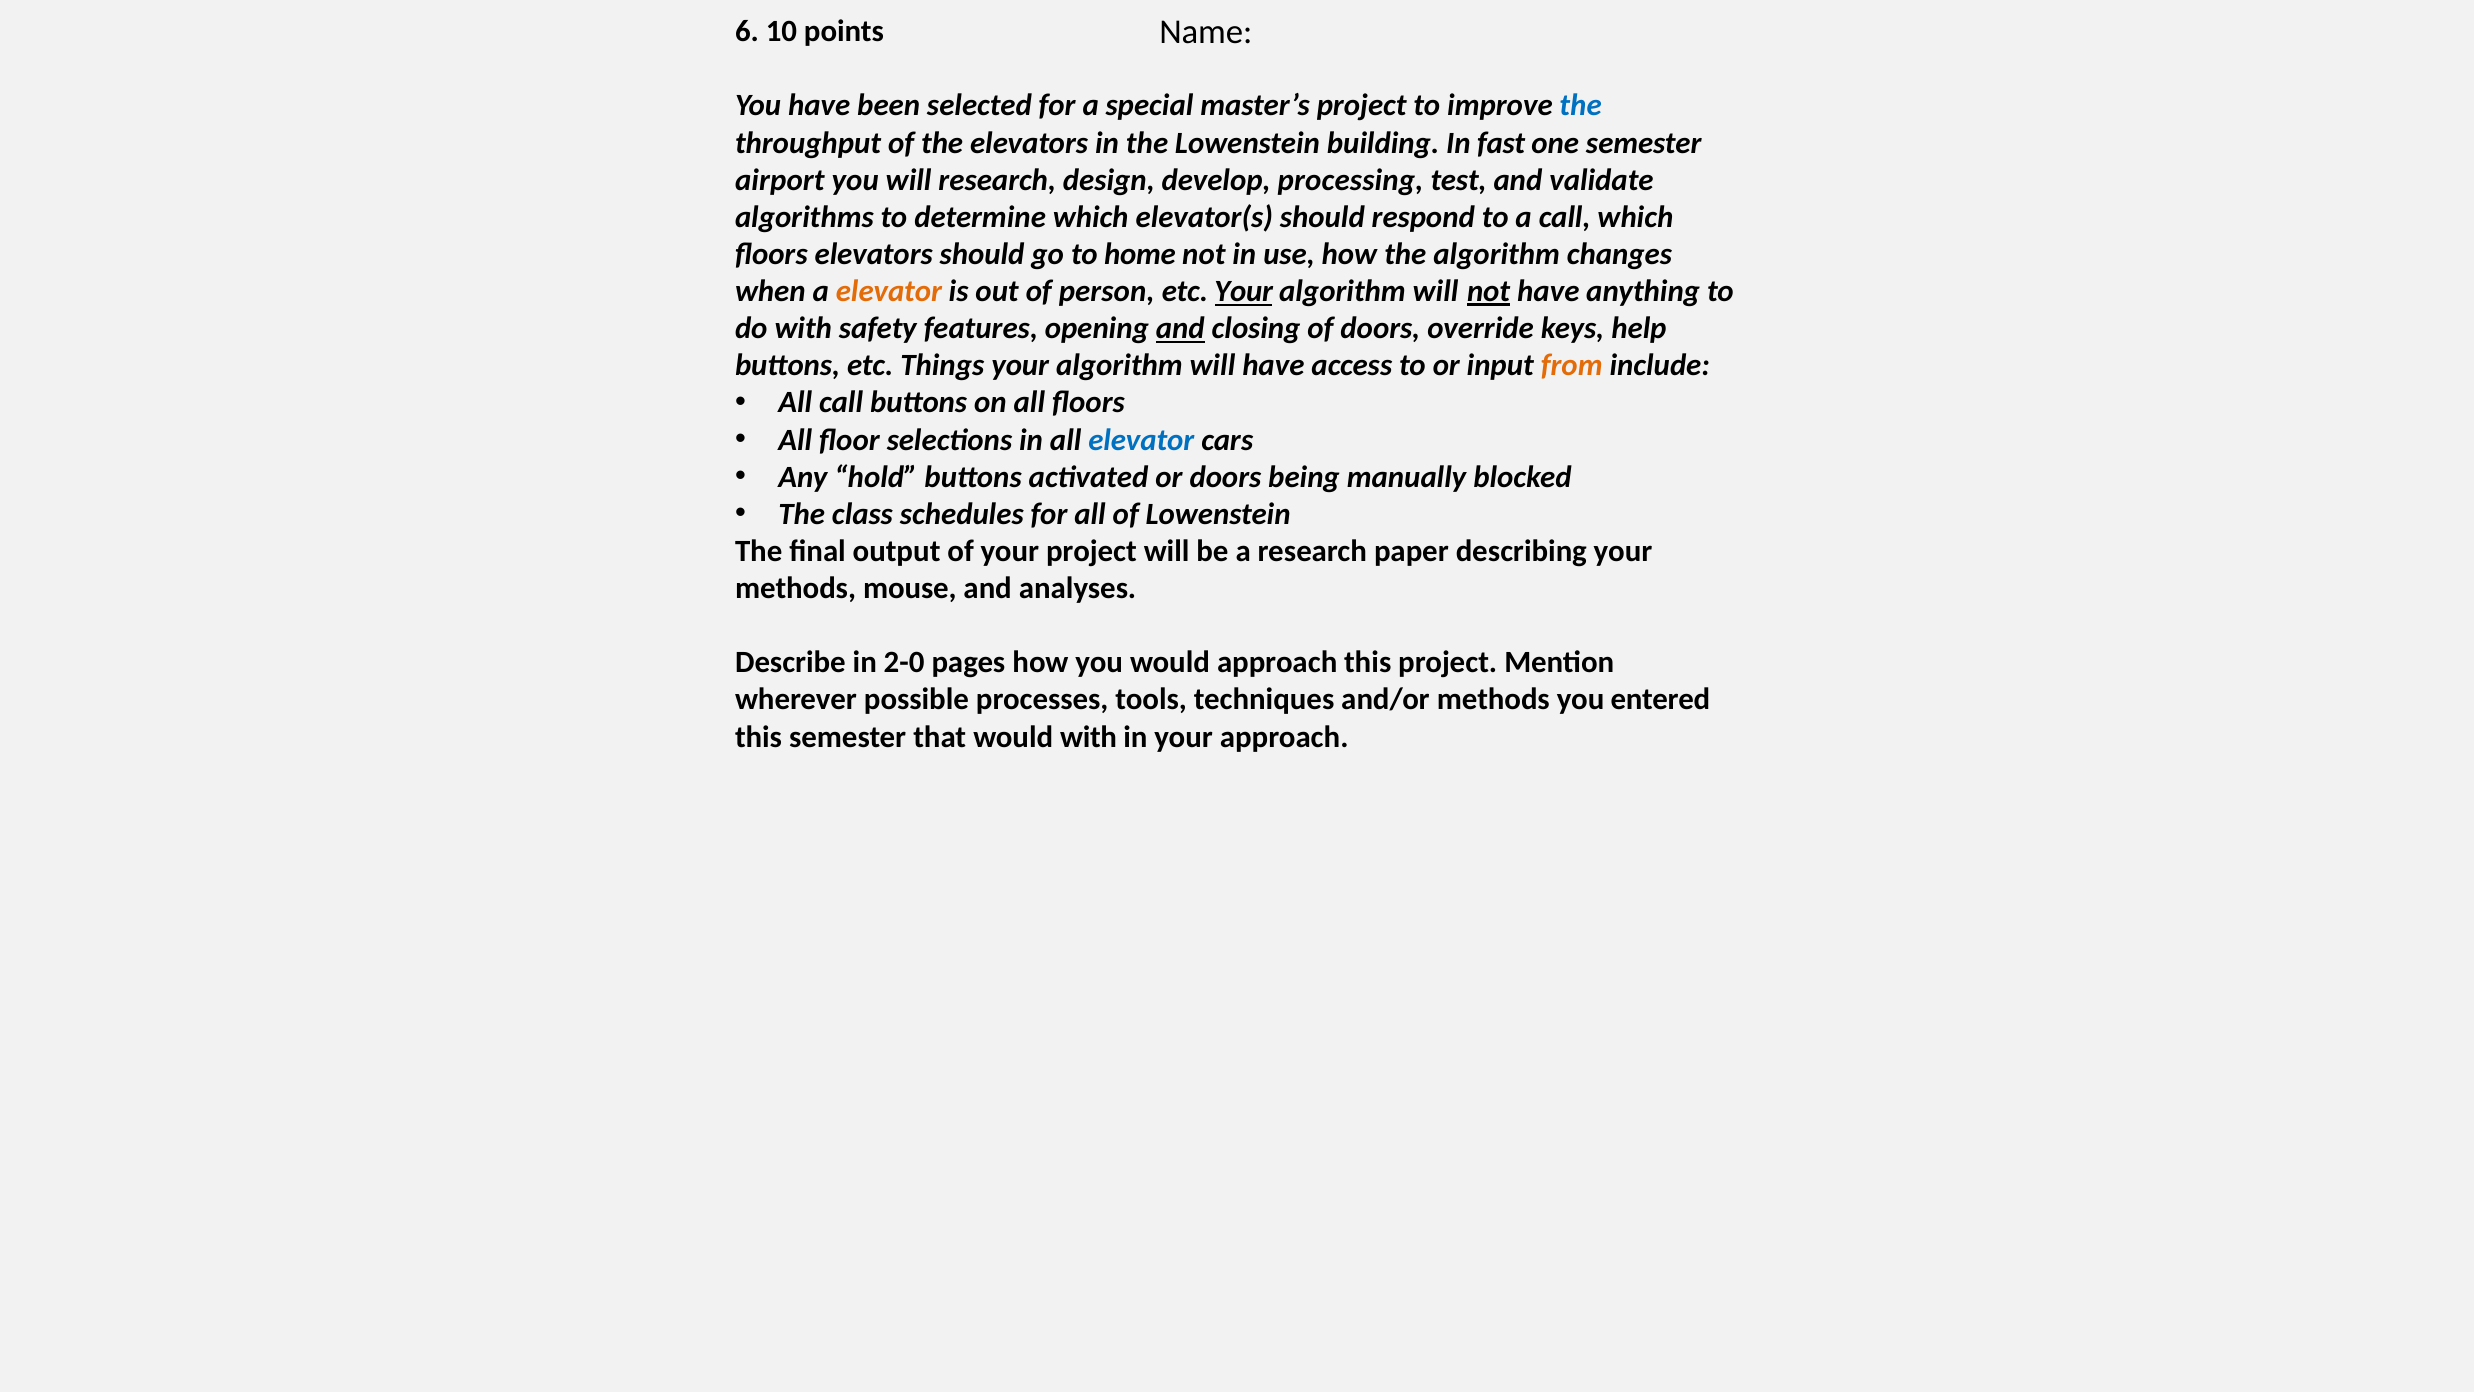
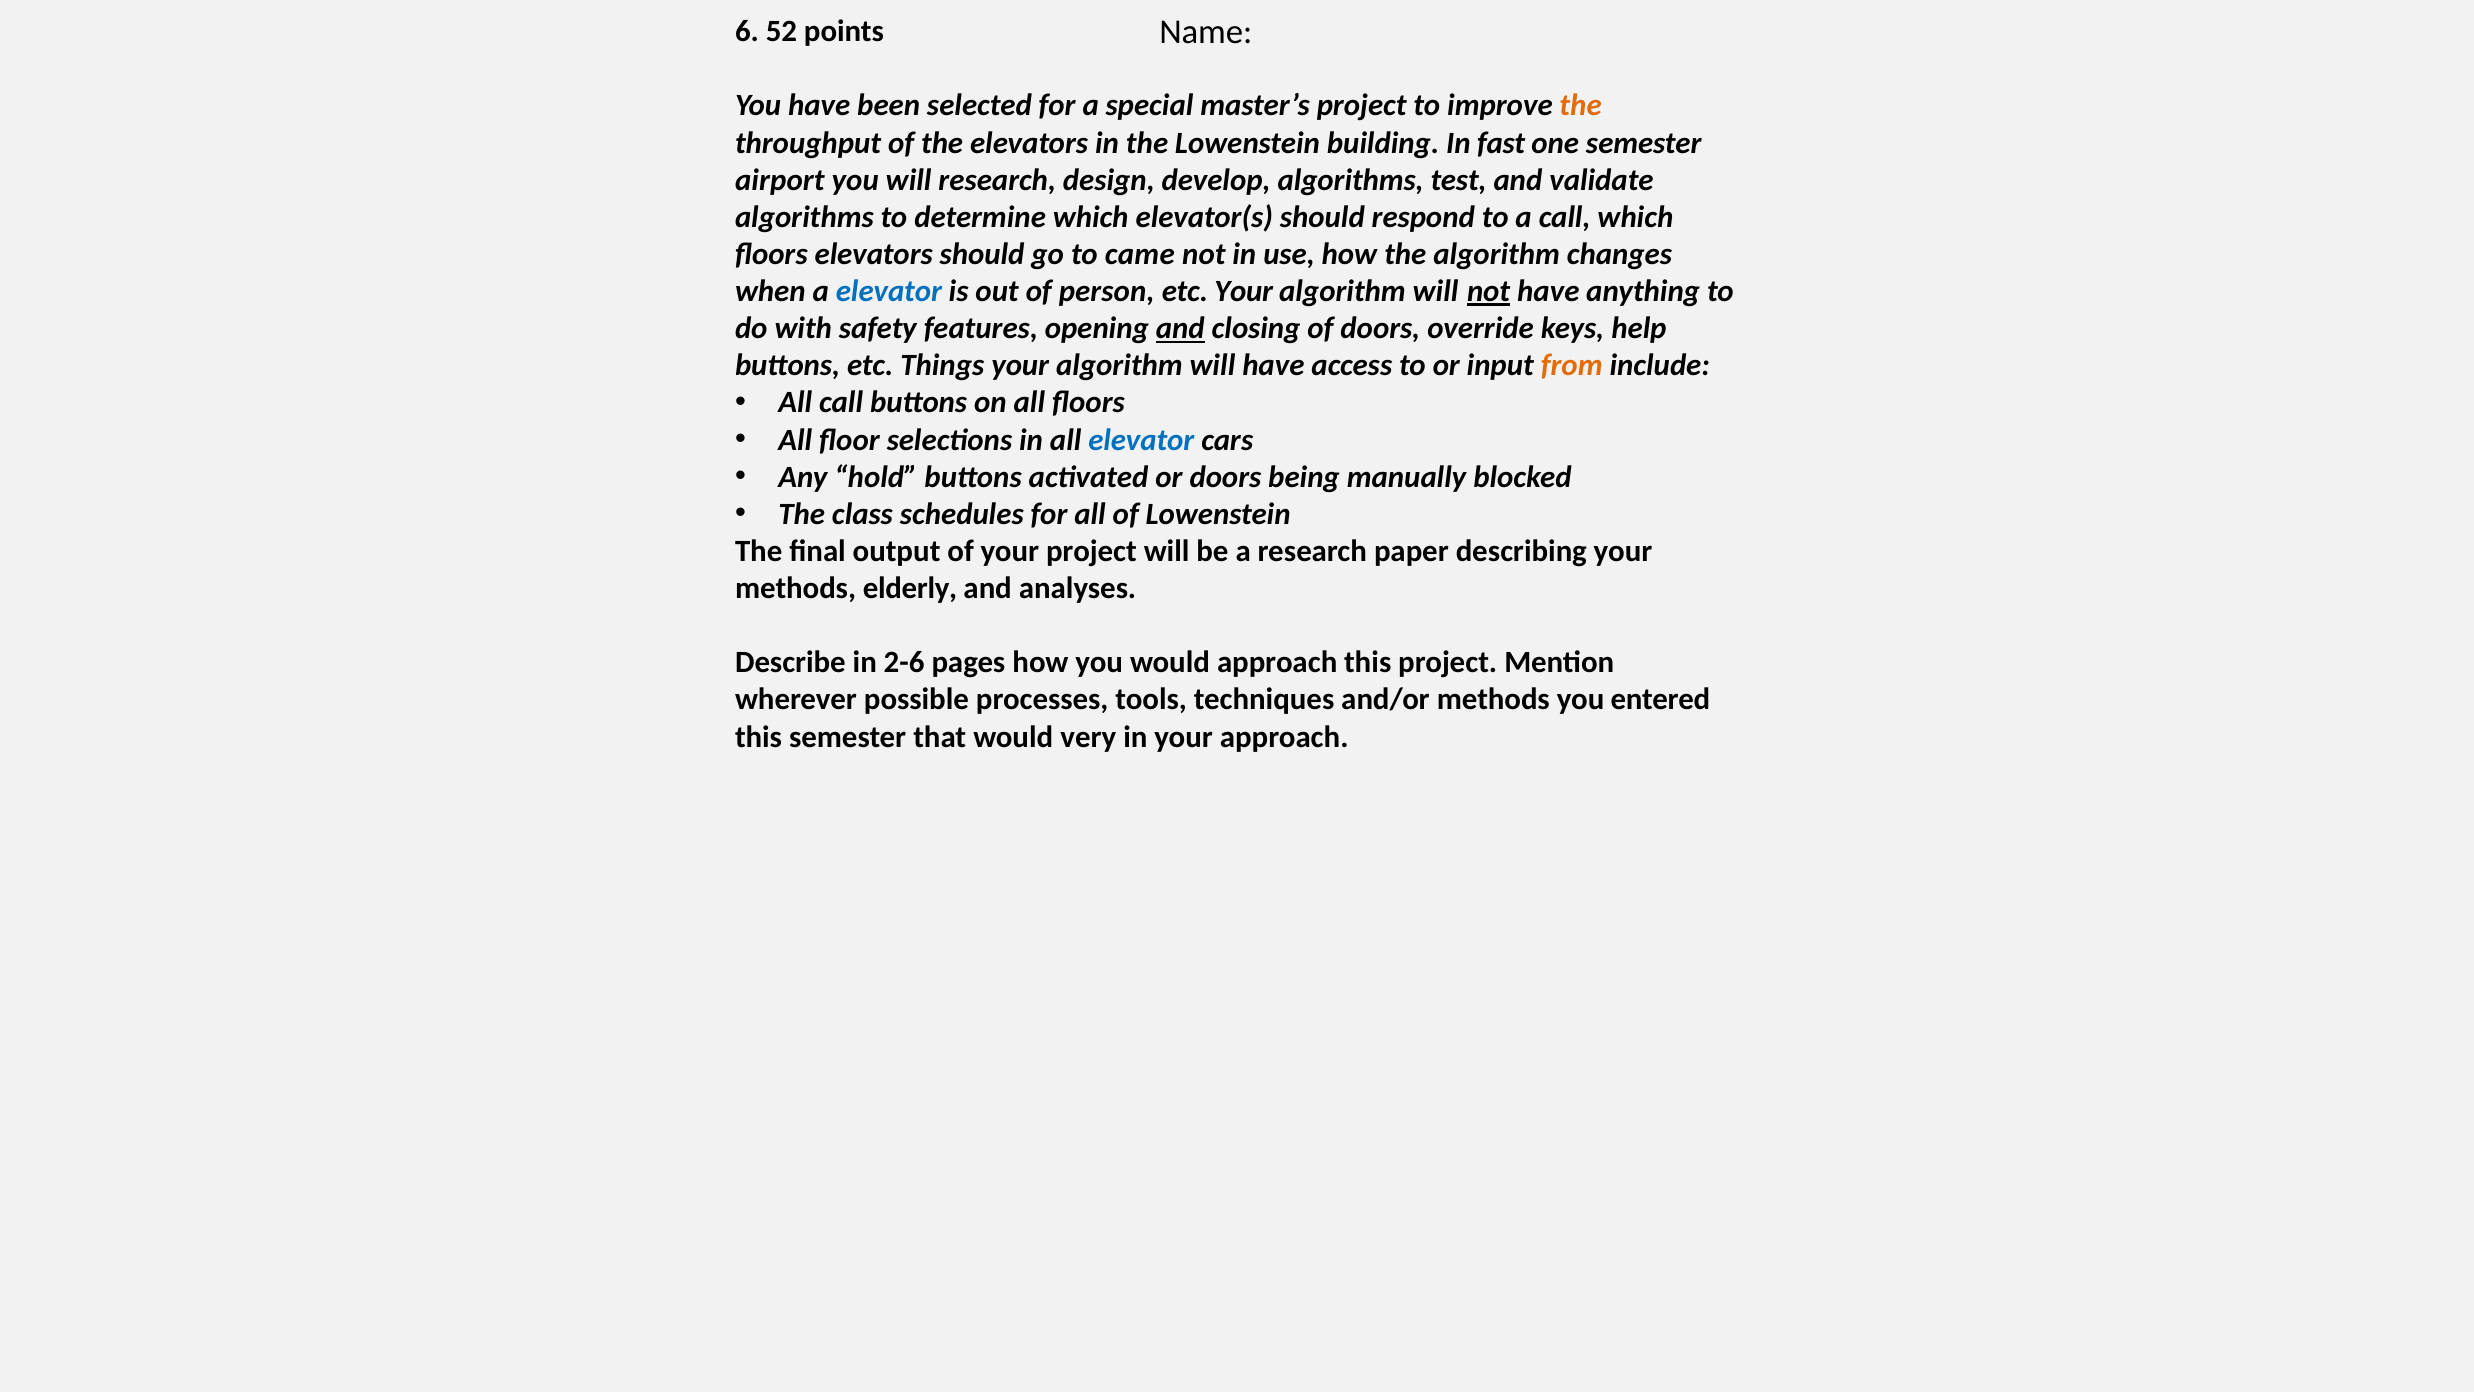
10: 10 -> 52 (781, 32)
the colour: blue -> orange (1581, 106)
develop processing: processing -> algorithms (1351, 180)
home: home -> came (1140, 254)
elevator colour: orange -> blue (889, 291)
Your underline: present -> none (1244, 291)
mouse: mouse -> elderly (910, 588)
2-0: 2-0 -> 2-6 (904, 662)
would with: with -> very (1088, 737)
